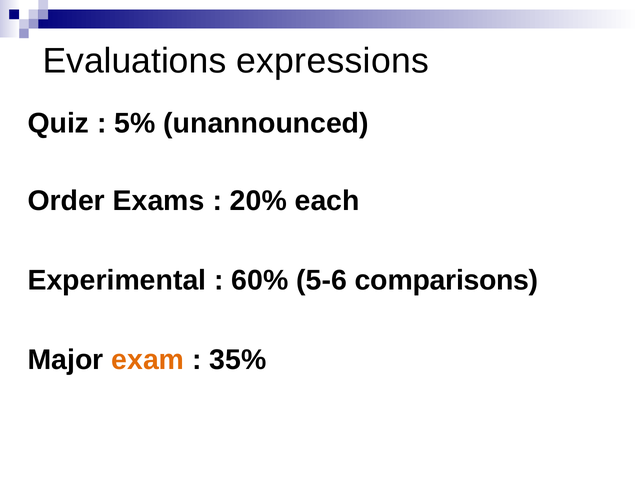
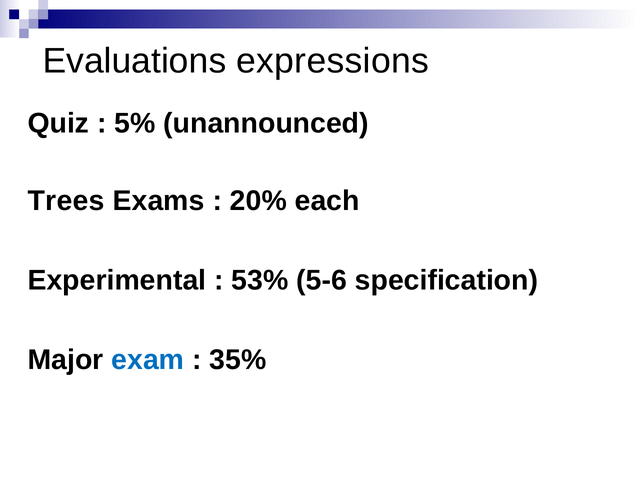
Order: Order -> Trees (66, 201)
60%: 60% -> 53% (260, 280)
comparisons: comparisons -> specification (447, 280)
exam colour: orange -> blue (148, 360)
